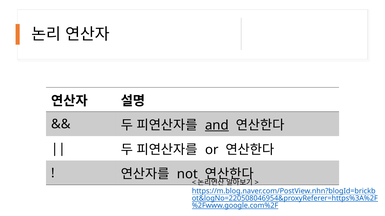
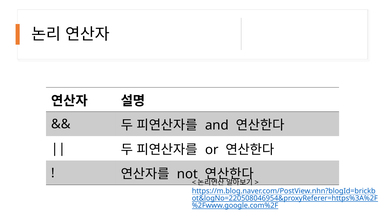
and underline: present -> none (217, 126)
